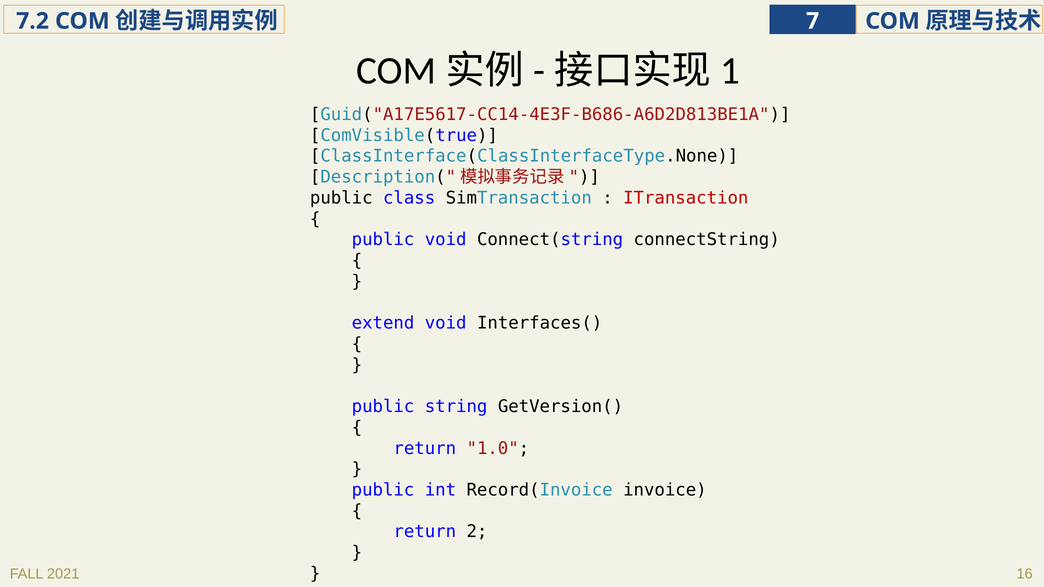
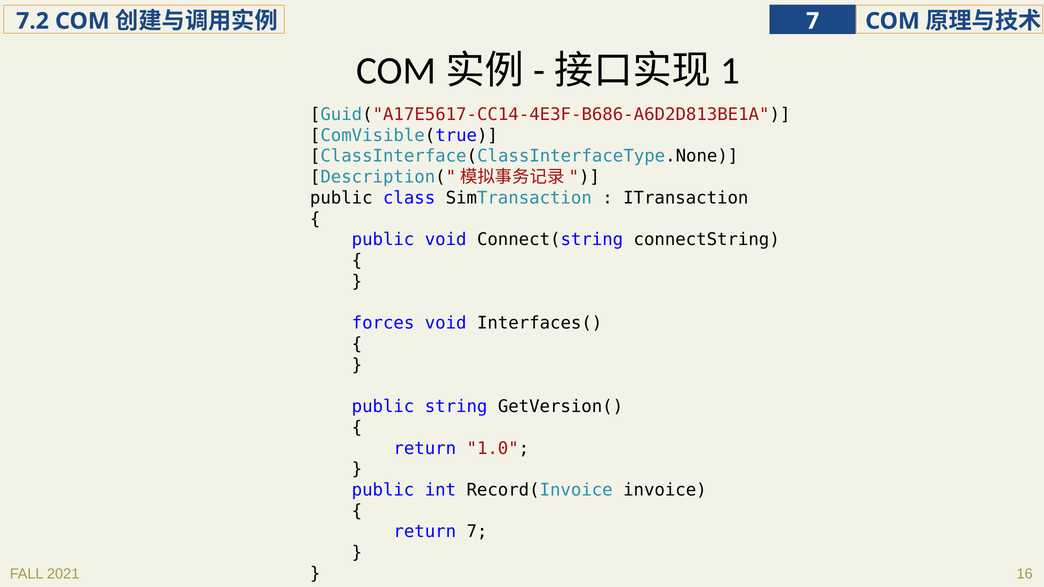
ITransaction colour: red -> black (686, 198)
extend: extend -> forces (383, 323)
return 2: 2 -> 7 (477, 532)
